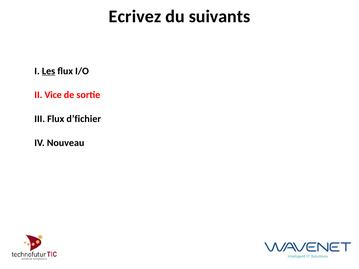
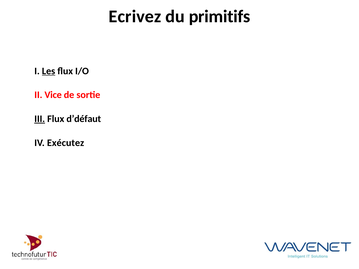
suivants: suivants -> primitifs (220, 16)
III underline: none -> present (40, 119)
d’fichier: d’fichier -> d’défaut (84, 119)
Nouveau: Nouveau -> Exécutez (66, 143)
